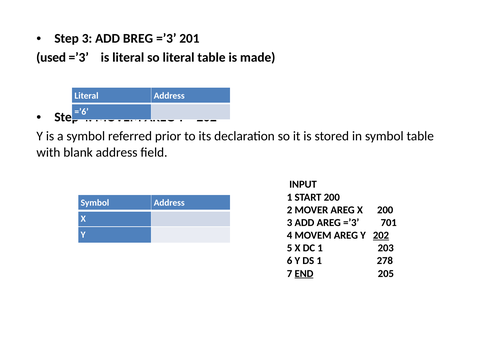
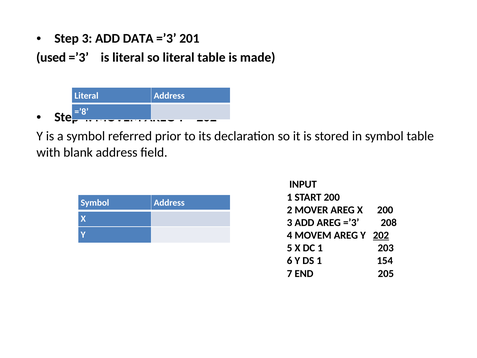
BREG: BREG -> DATA (138, 38)
=’6: =’6 -> =’8 (82, 112)
701: 701 -> 208 (389, 222)
278: 278 -> 154 (385, 261)
END underline: present -> none (304, 273)
